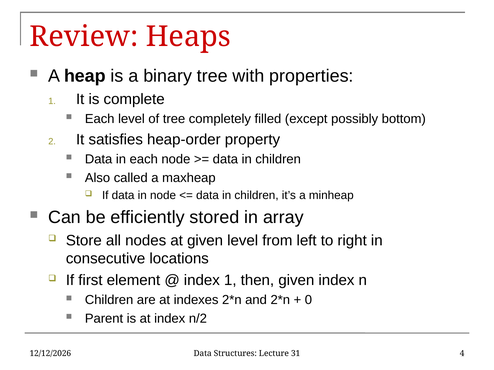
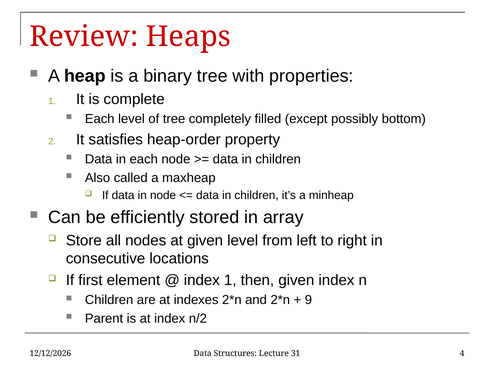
0: 0 -> 9 (308, 300)
